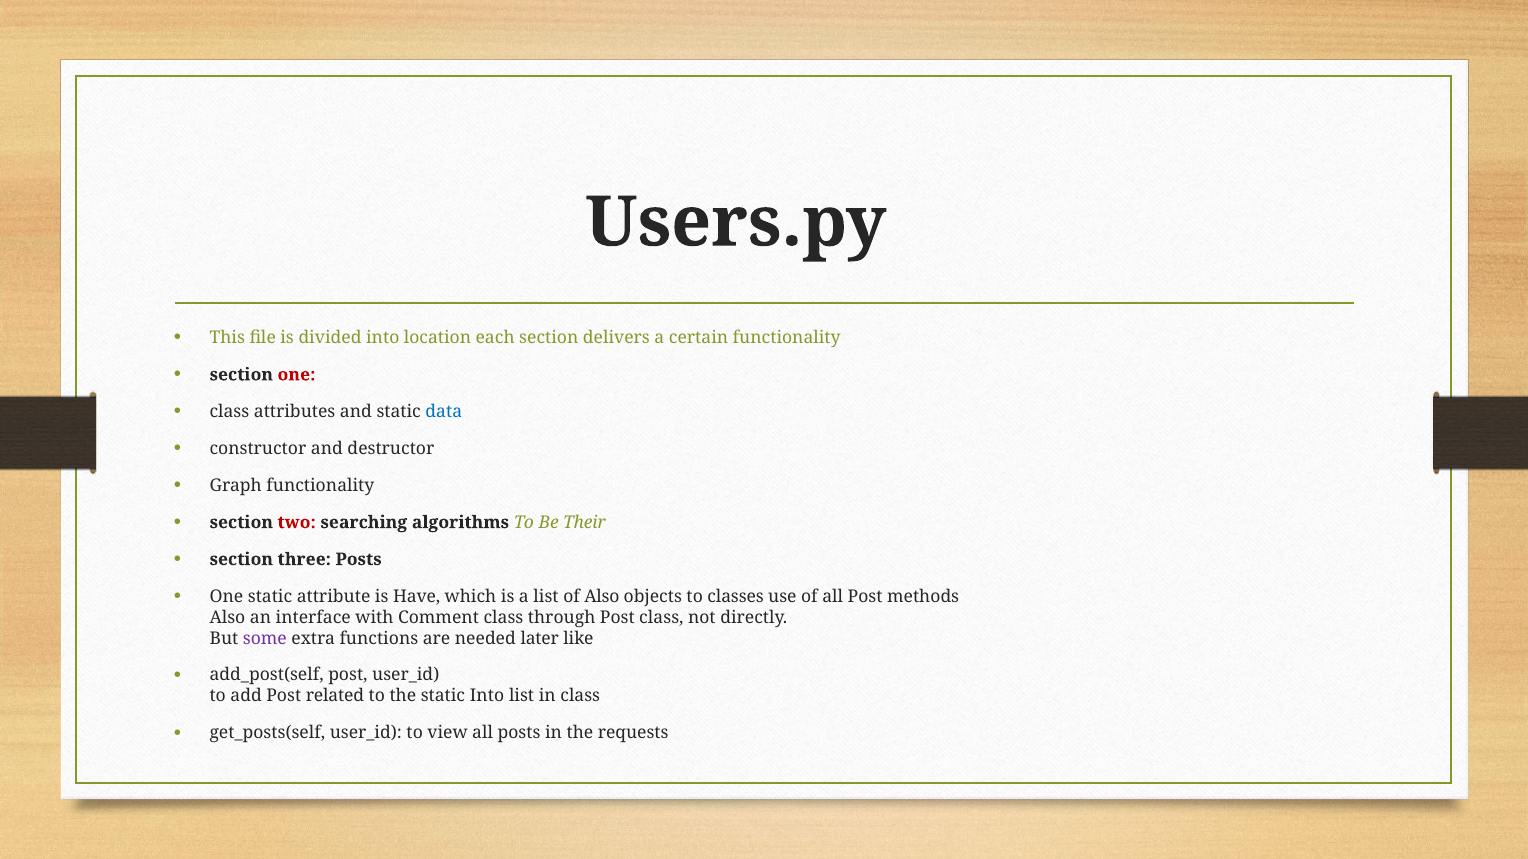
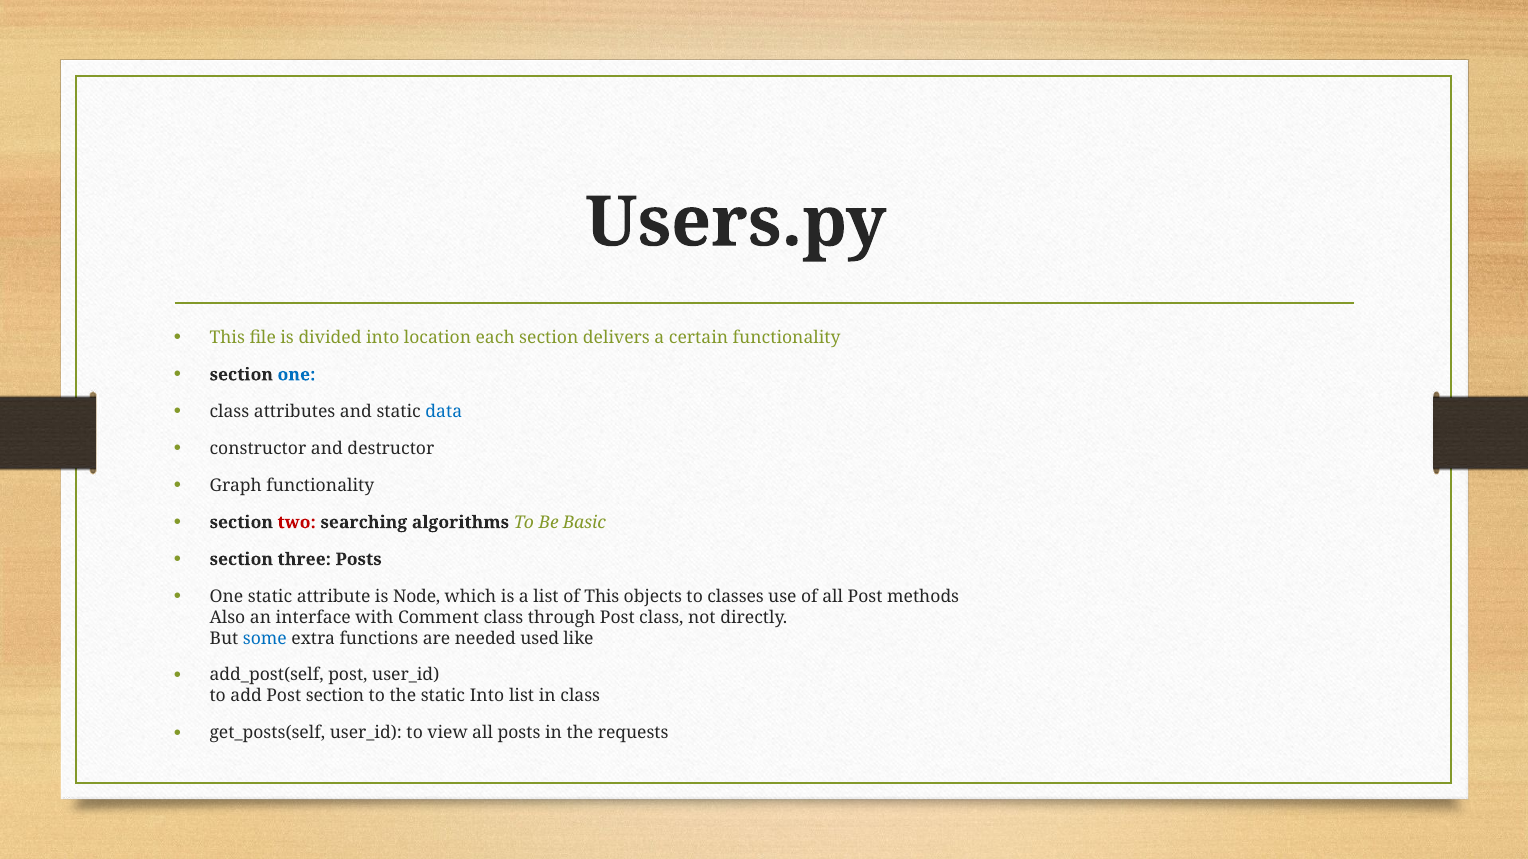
one colour: red -> blue (296, 375)
Their: Their -> Basic (584, 523)
Have: Have -> Node (417, 597)
of Also: Also -> This (602, 597)
some colour: purple -> blue (265, 639)
later: later -> used (540, 639)
Post related: related -> section (335, 697)
